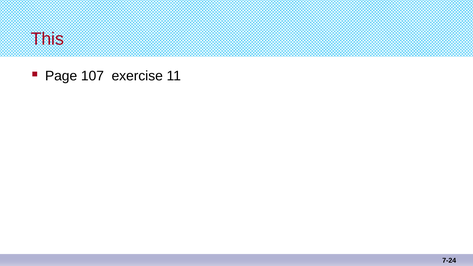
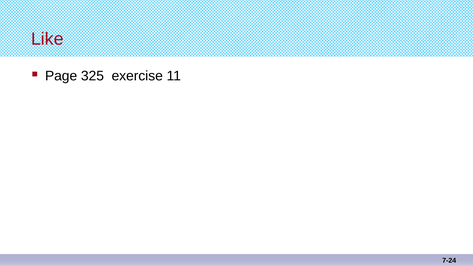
This: This -> Like (47, 39)
107: 107 -> 325 (92, 76)
